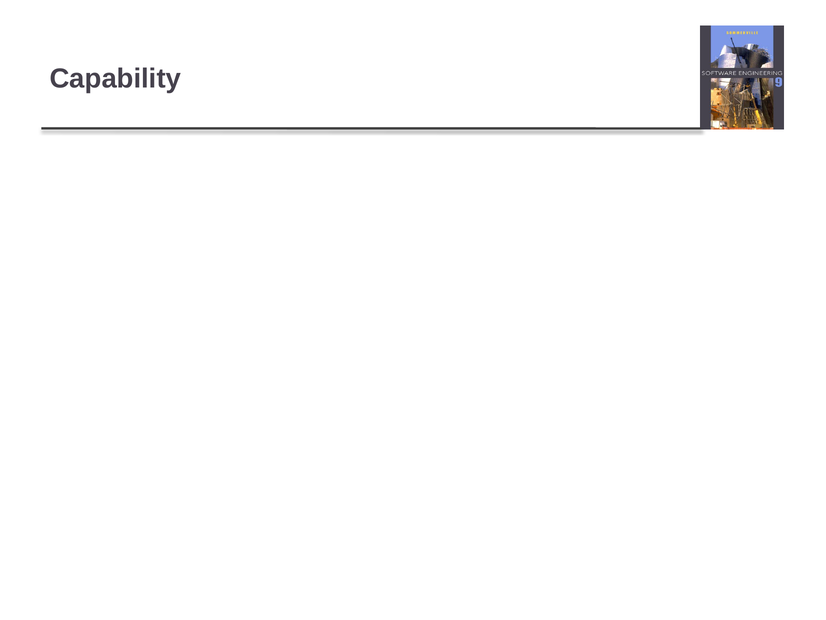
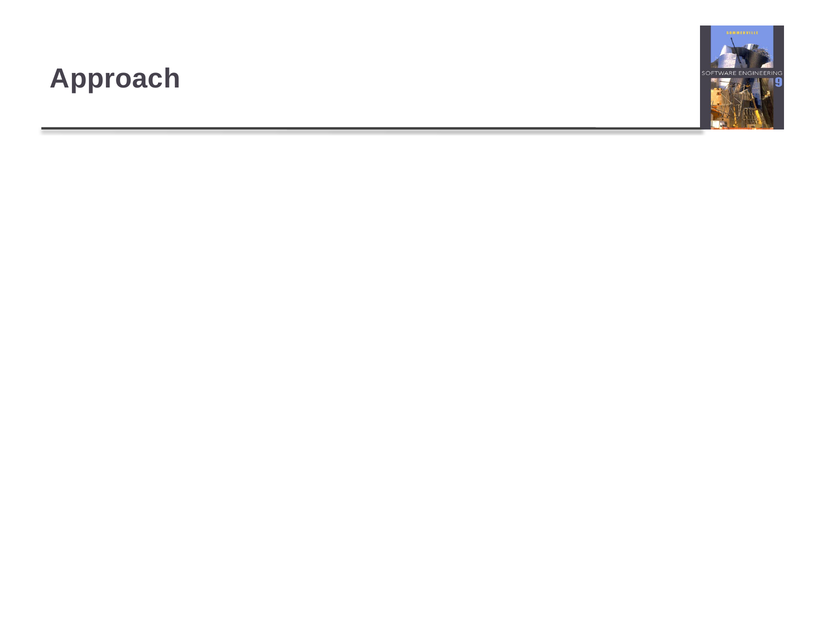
Capability: Capability -> Approach (115, 78)
